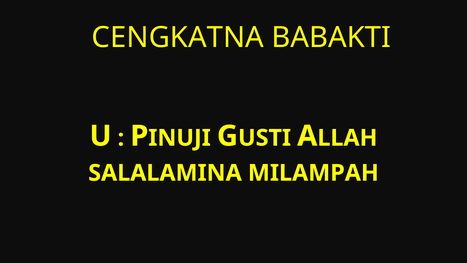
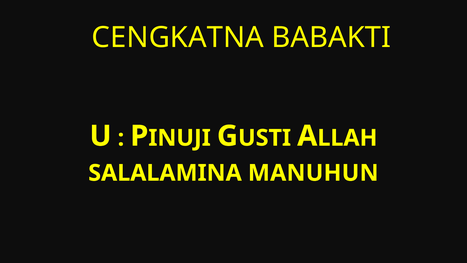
MILAMPAH: MILAMPAH -> MANUHUN (313, 173)
